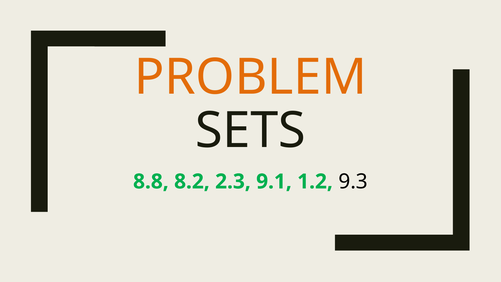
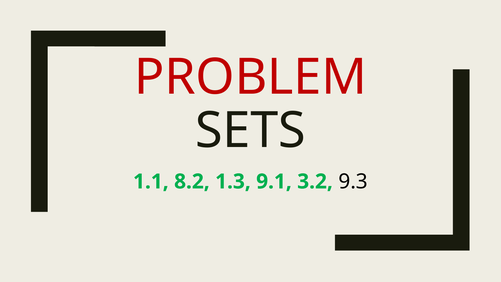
PROBLEM colour: orange -> red (250, 77)
8.8: 8.8 -> 1.1 (151, 181)
2.3: 2.3 -> 1.3 (233, 181)
1.2: 1.2 -> 3.2 (315, 181)
